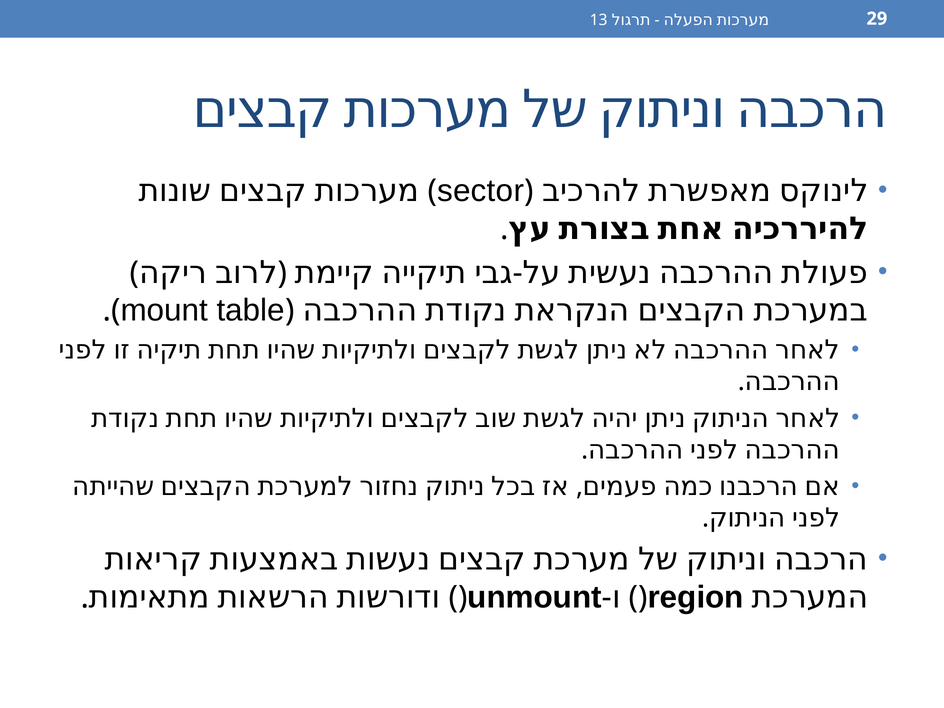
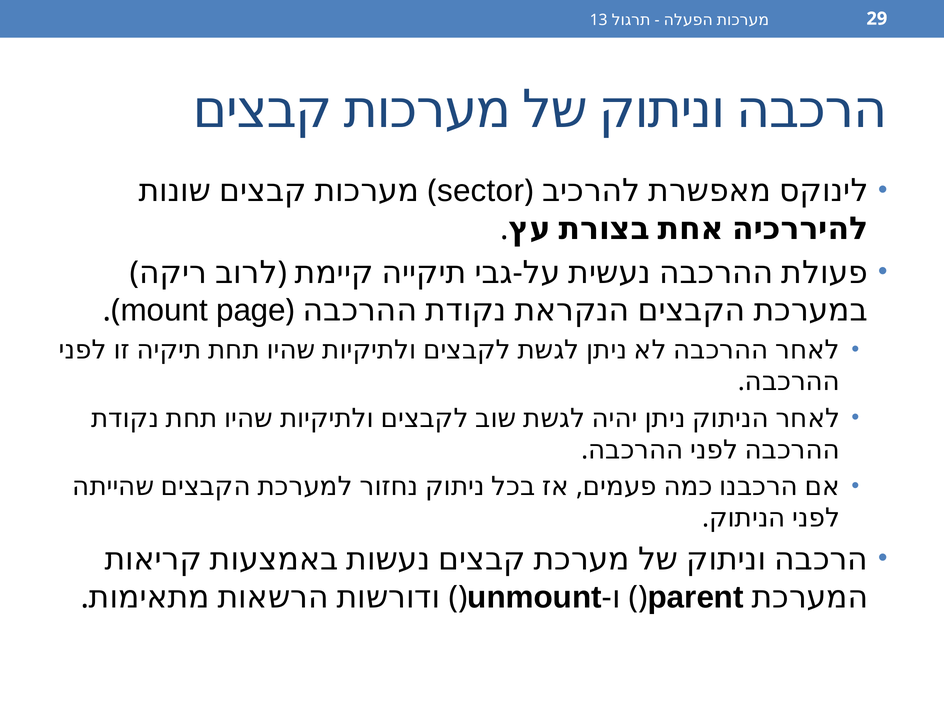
table: table -> page (251, 311)
region: region -> parent (696, 597)
